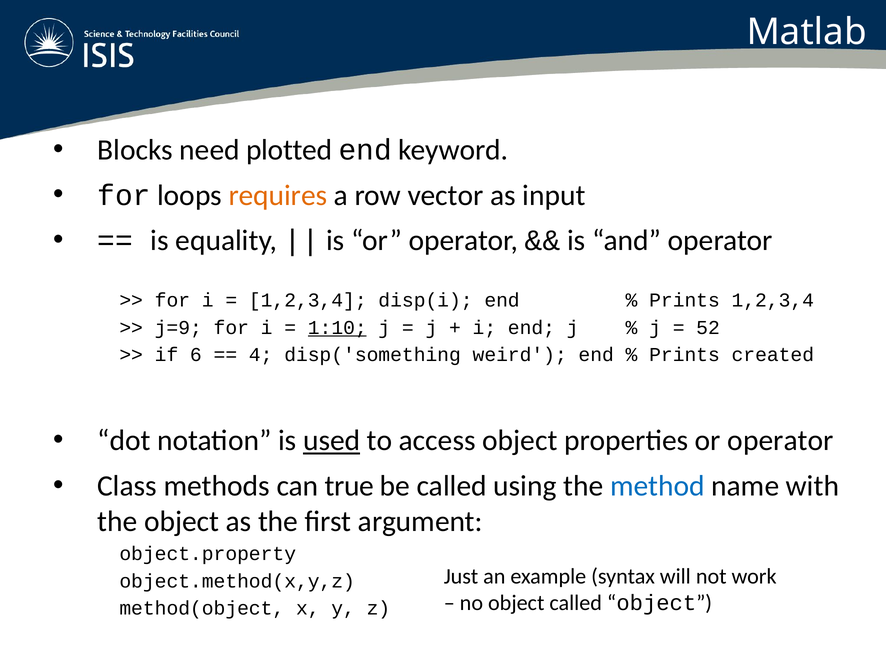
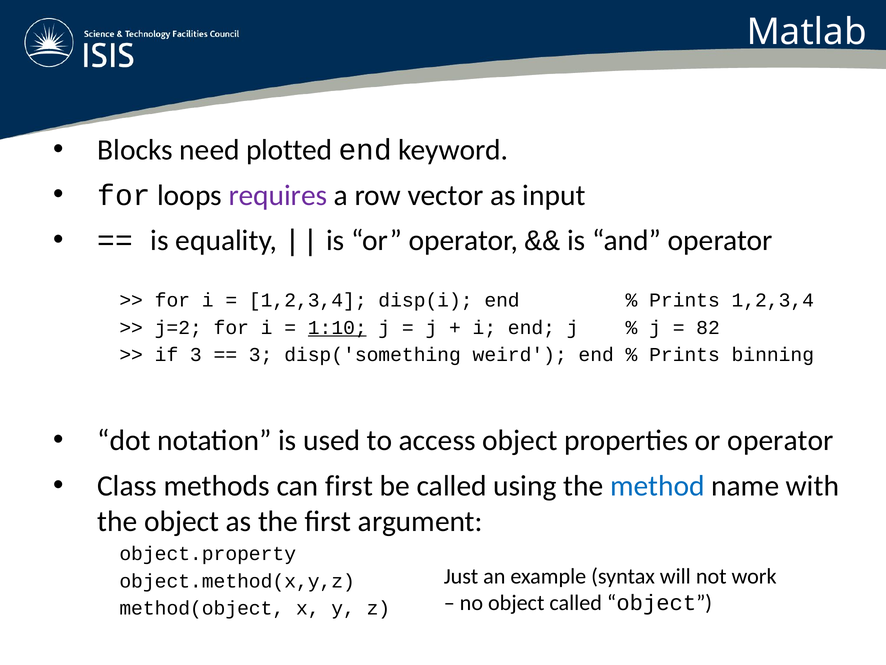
requires colour: orange -> purple (278, 195)
j=9: j=9 -> j=2 (178, 327)
52: 52 -> 82 (708, 327)
if 6: 6 -> 3 (196, 355)
4: 4 -> 3 (261, 355)
created: created -> binning (773, 355)
used underline: present -> none (332, 440)
can true: true -> first (349, 486)
